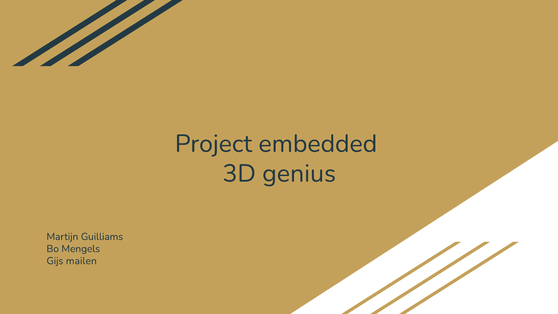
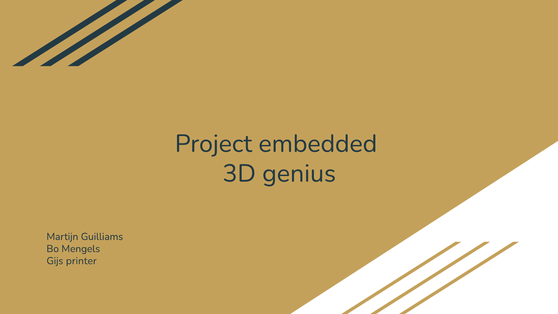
mailen: mailen -> printer (81, 261)
